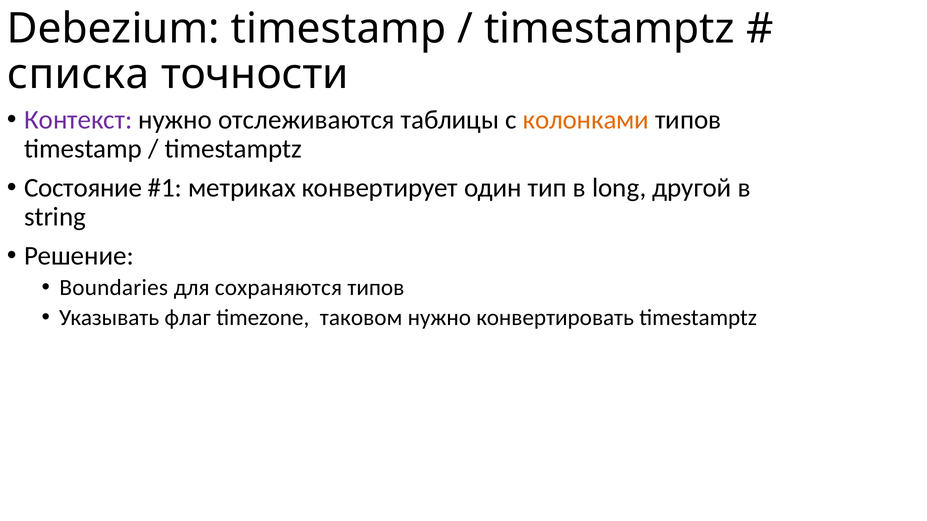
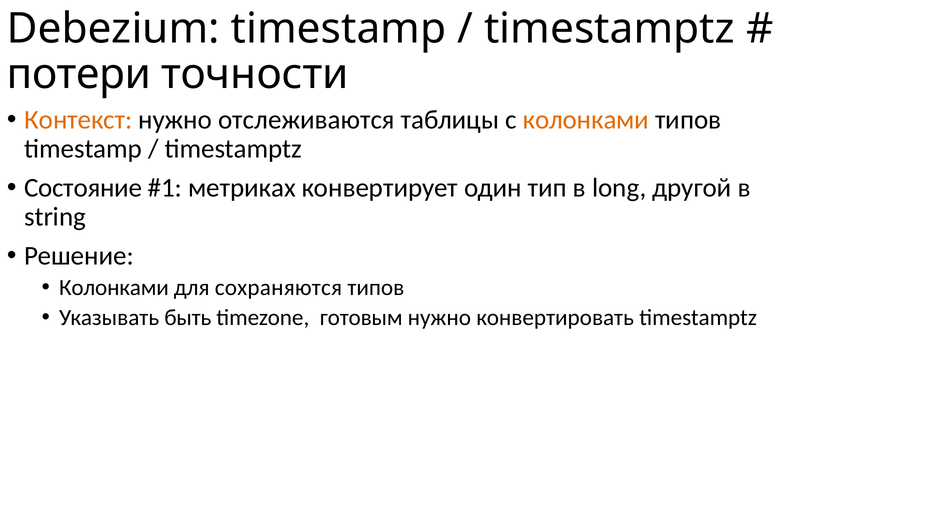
списка: списка -> потери (79, 74)
Контекст colour: purple -> orange (78, 120)
Boundaries: Boundaries -> Колонками (114, 288)
флаг: флаг -> быть (188, 318)
таковом: таковом -> готовым (361, 318)
